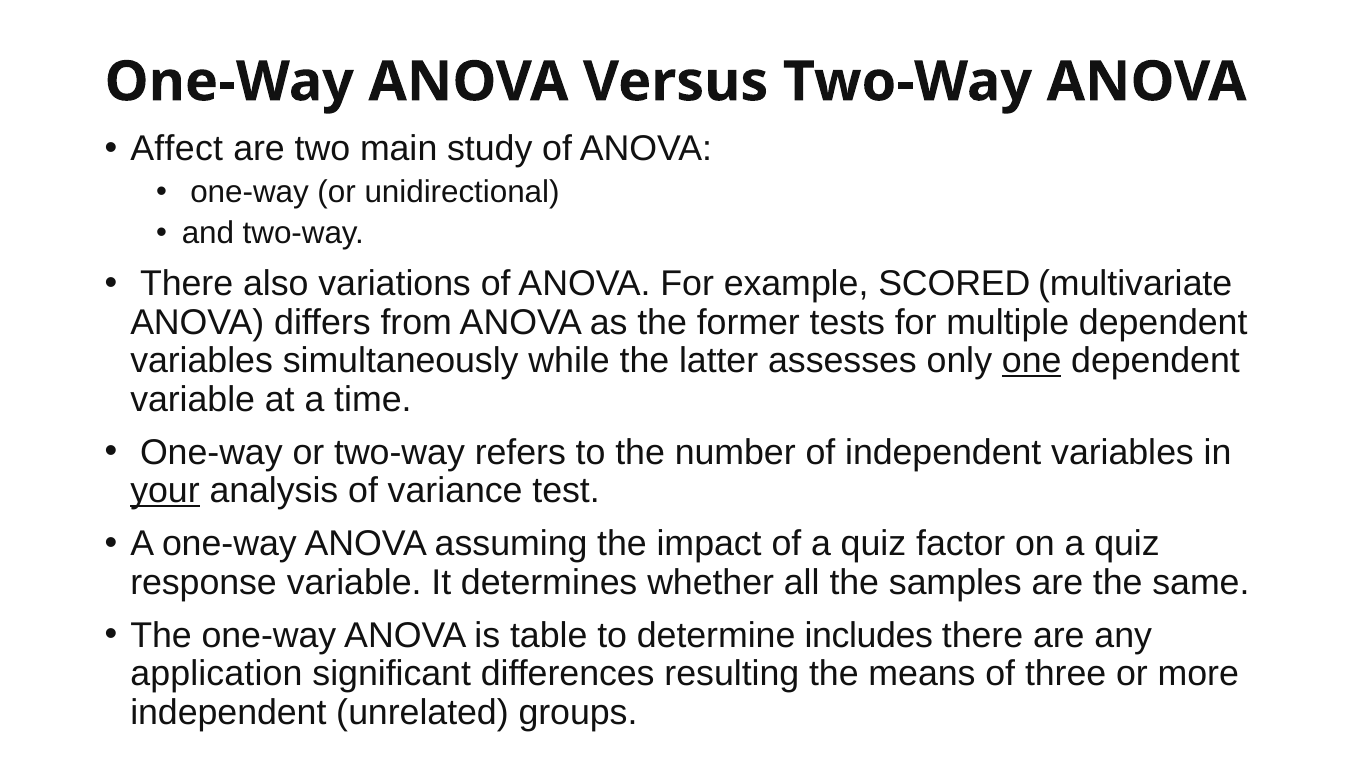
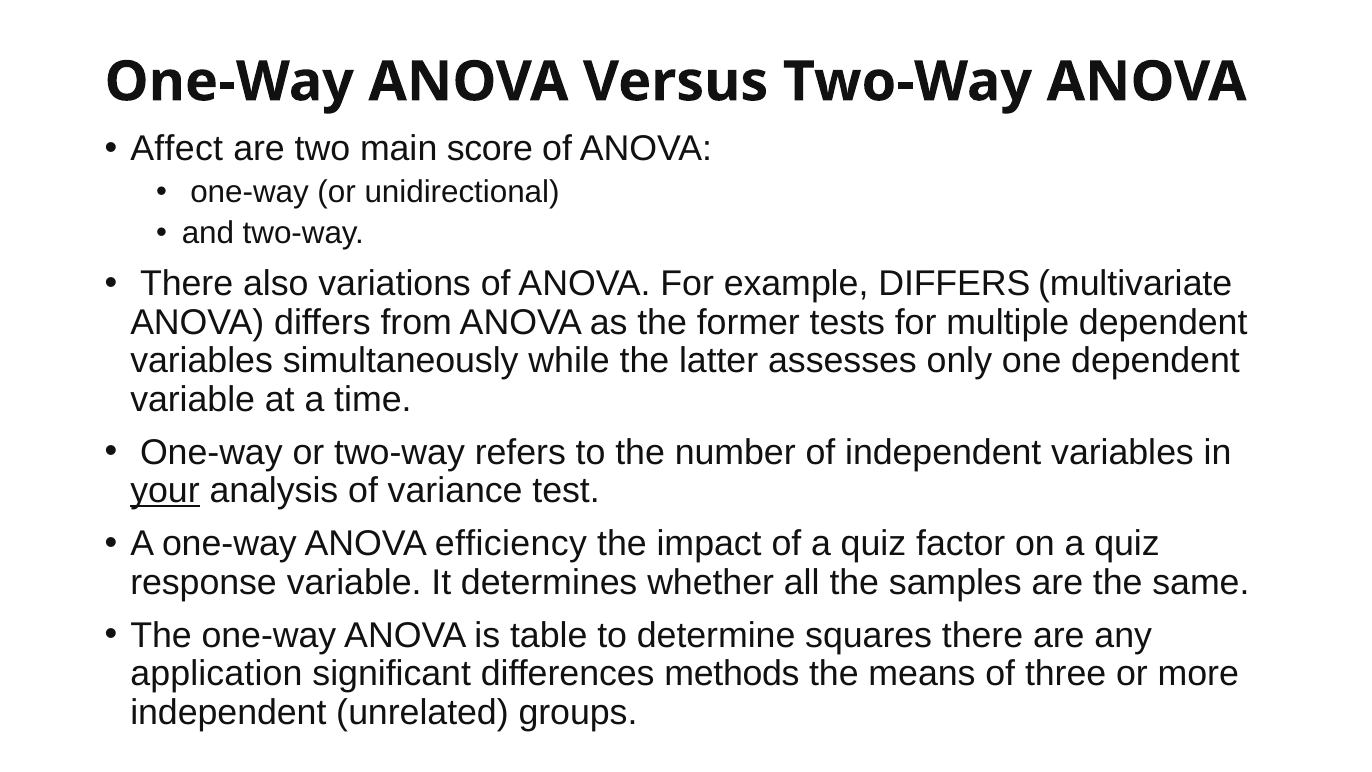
study: study -> score (490, 149)
example SCORED: SCORED -> DIFFERS (954, 284)
one underline: present -> none (1032, 361)
assuming: assuming -> efficiency (511, 544)
includes: includes -> squares (869, 635)
resulting: resulting -> methods (732, 674)
